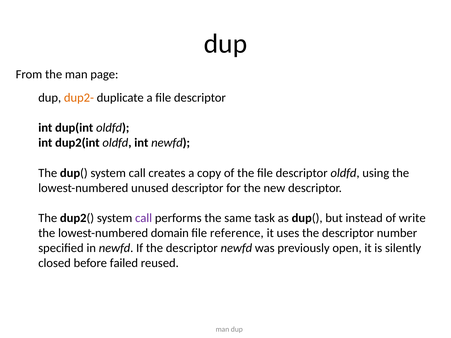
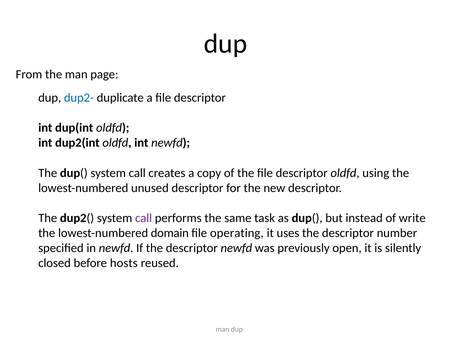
dup2- colour: orange -> blue (79, 98)
reference: reference -> operating (237, 233)
failed: failed -> hosts (124, 263)
